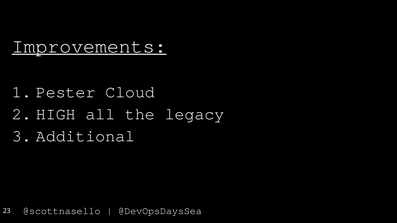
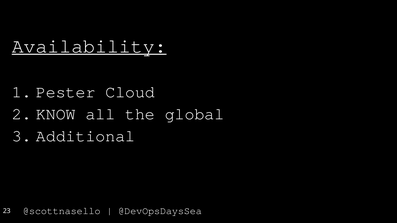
Improvements: Improvements -> Availability (89, 46)
HIGH: HIGH -> KNOW (56, 114)
legacy: legacy -> global (195, 114)
